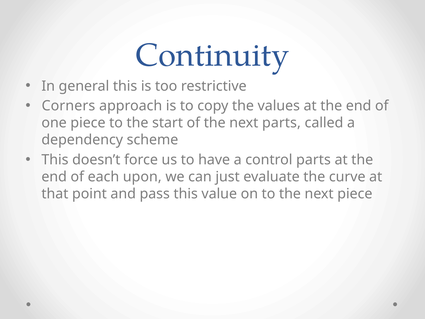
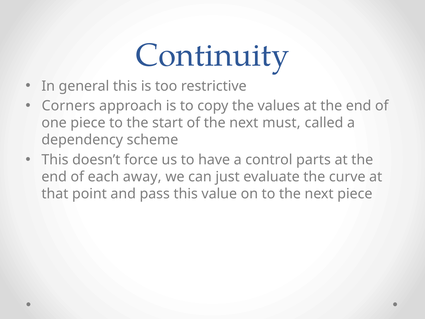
next parts: parts -> must (281, 123)
upon: upon -> away (142, 177)
